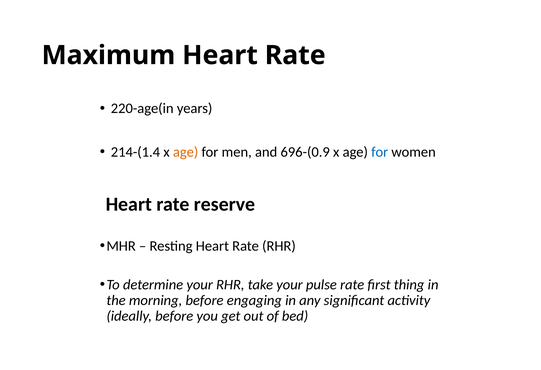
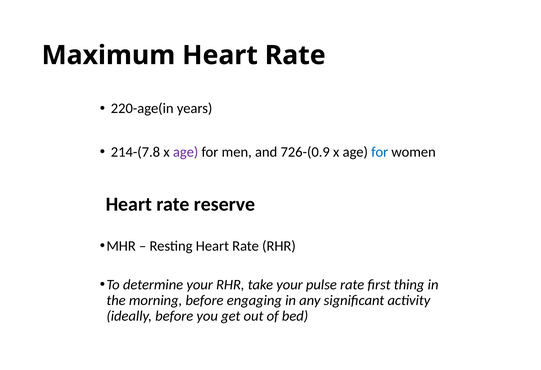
214-(1.4: 214-(1.4 -> 214-(7.8 (135, 152)
age colour: orange -> purple (186, 152)
696-(0.9: 696-(0.9 -> 726-(0.9 (305, 152)
